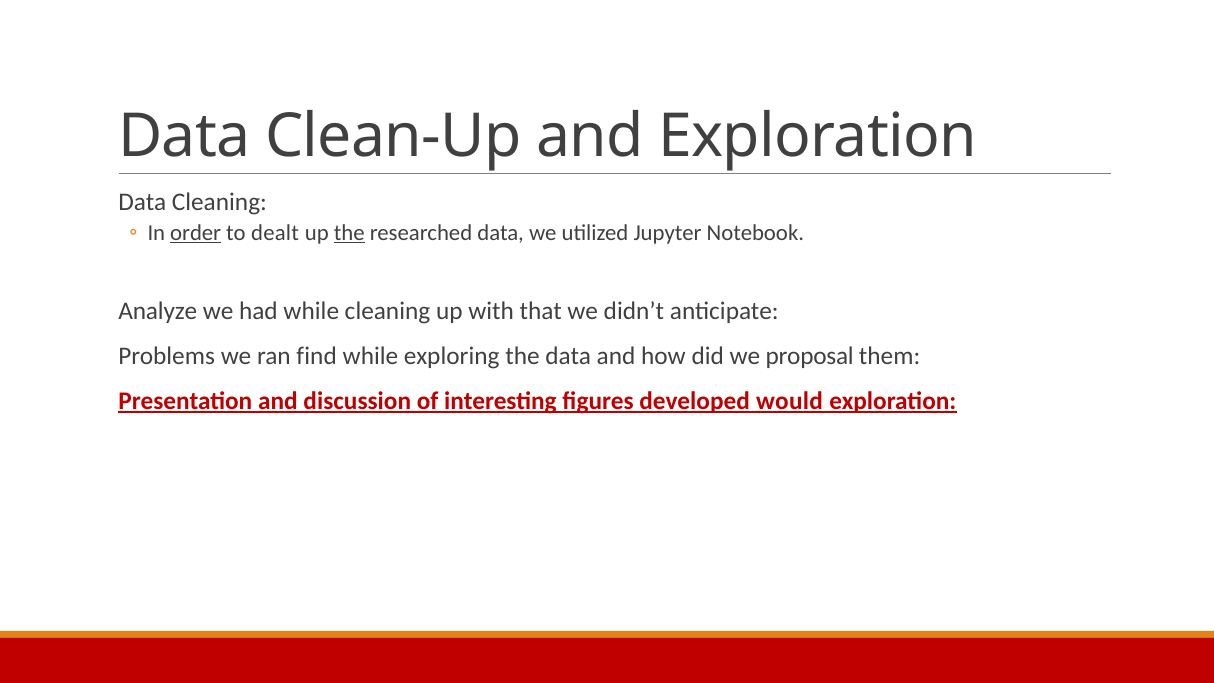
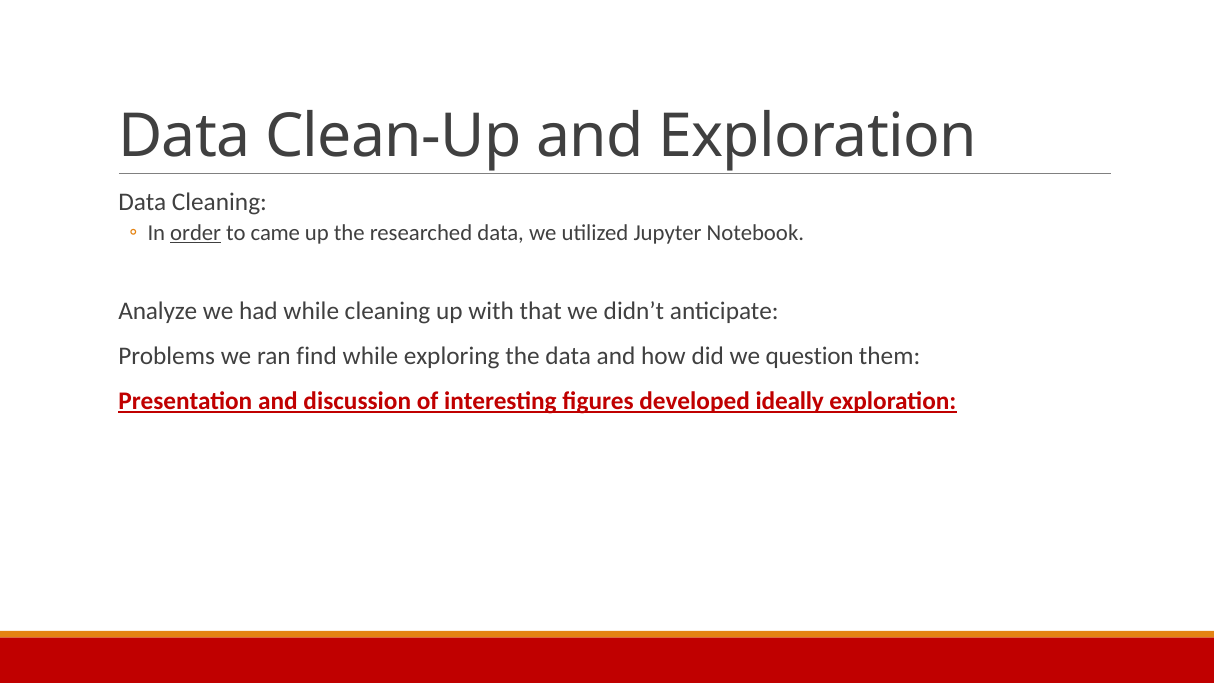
dealt: dealt -> came (275, 233)
the underline: present -> none (349, 233)
proposal: proposal -> question (810, 356)
would: would -> ideally (790, 401)
